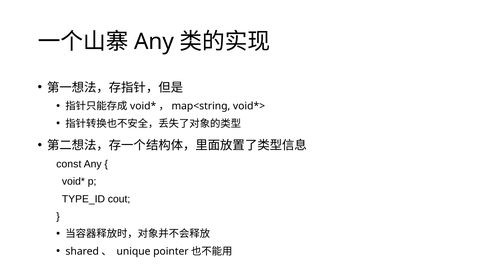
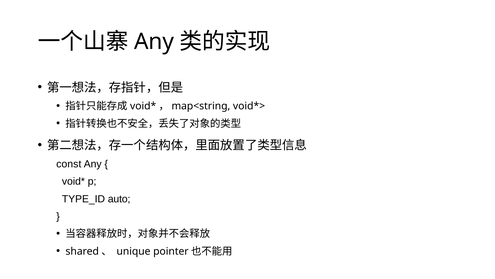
cout: cout -> auto (119, 199)
